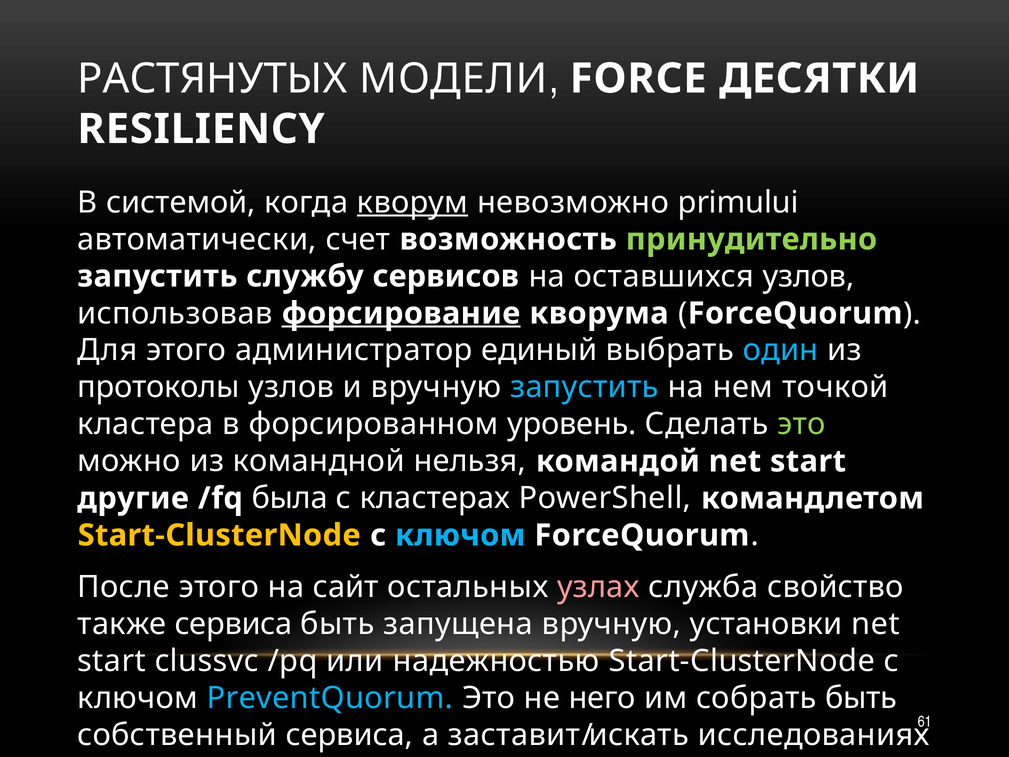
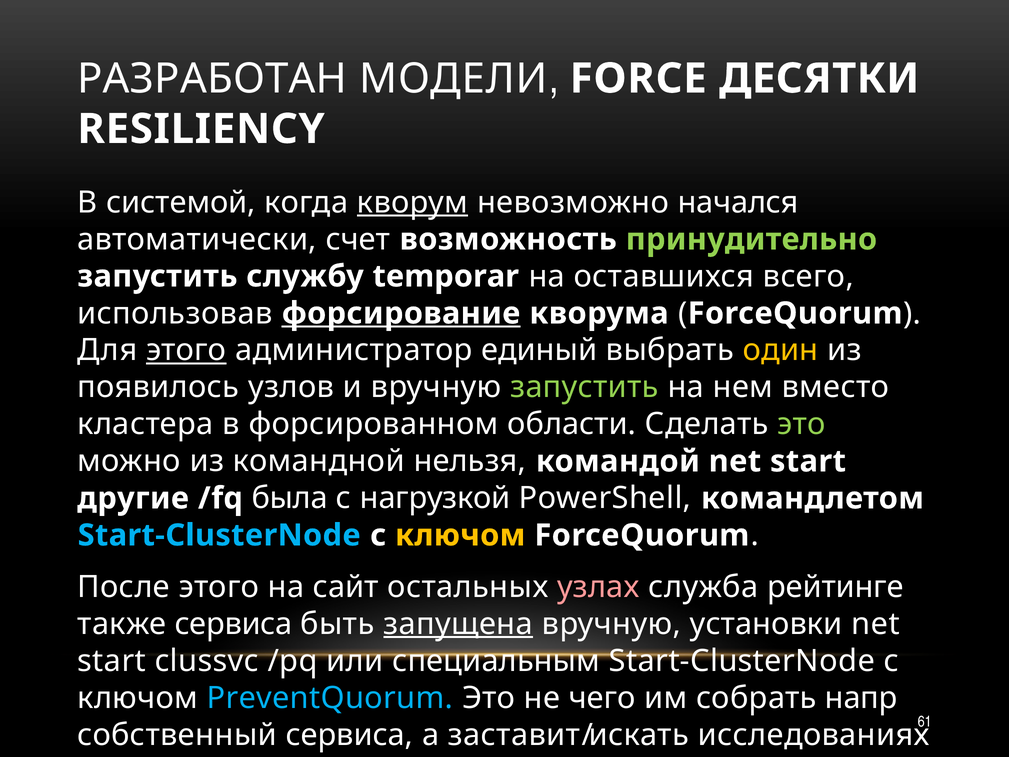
РАСТЯНУТЫХ: РАСТЯНУТЫХ -> РАЗРАБОТАН (212, 79)
primului: primului -> начался (738, 202)
сервисов: сервисов -> temporar (446, 276)
оставшихся узлов: узлов -> всего (808, 276)
этого underline: none -> present (186, 350)
один colour: light blue -> yellow (781, 350)
протоколы: протоколы -> появилось (158, 387)
запустить colour: light blue -> light green (584, 387)
точкой: точкой -> вместо (835, 387)
уровень: уровень -> области (572, 424)
кластерах: кластерах -> нагрузкой (435, 498)
Start-ClusterNode colour: yellow -> light blue (219, 535)
ключом colour: light blue -> yellow (460, 535)
свойство: свойство -> рейтинге (835, 587)
запущена underline: none -> present (458, 624)
надежностью: надежностью -> специальным (496, 661)
него: него -> чего (602, 698)
собрать быть: быть -> напр (861, 698)
